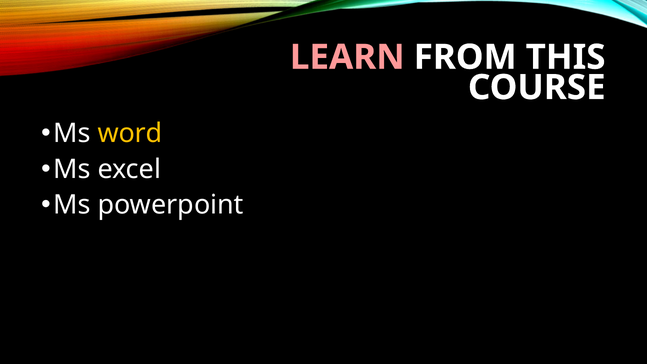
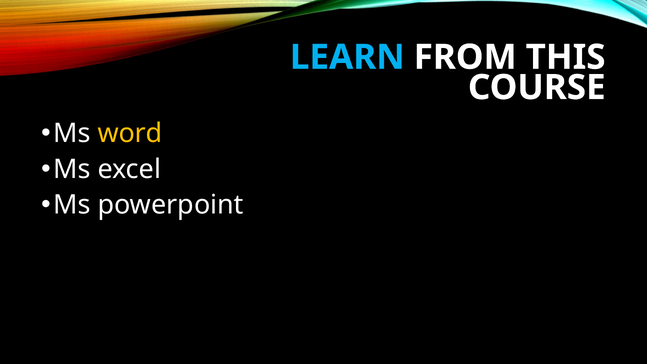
LEARN colour: pink -> light blue (347, 57)
